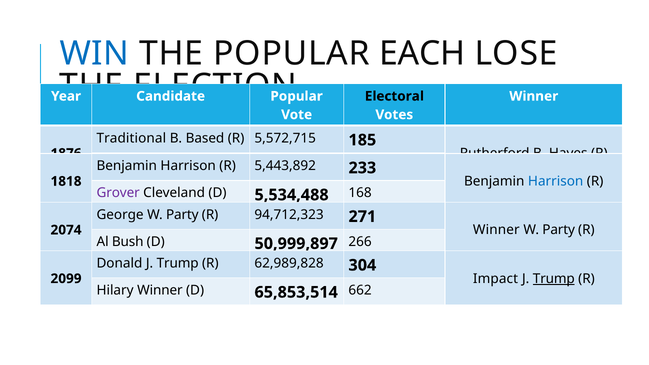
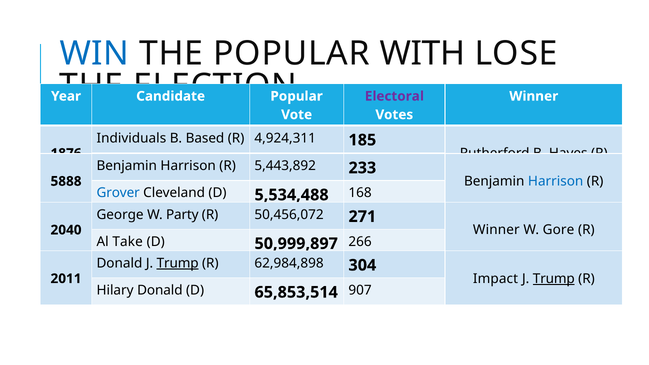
EACH: EACH -> WITH (422, 53)
Electoral colour: black -> purple (394, 96)
Traditional: Traditional -> Individuals (131, 138)
5,572,715: 5,572,715 -> 4,924,311 (285, 138)
1818: 1818 -> 5888 (66, 181)
Grover colour: purple -> blue (118, 193)
94,712,323: 94,712,323 -> 50,456,072 (289, 215)
Party: Party -> Gore (559, 230)
2074: 2074 -> 2040 (66, 230)
Bush: Bush -> Take (128, 242)
Trump underline: none -> present (178, 263)
62,989,828: 62,989,828 -> 62,984,898 (289, 263)
2099: 2099 -> 2011 (66, 279)
Hilary Winner: Winner -> Donald (160, 290)
662: 662 -> 907 (360, 290)
